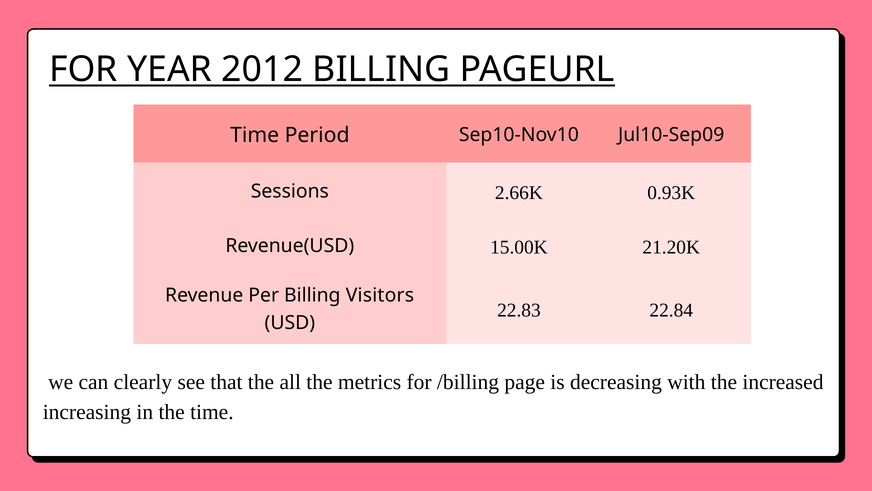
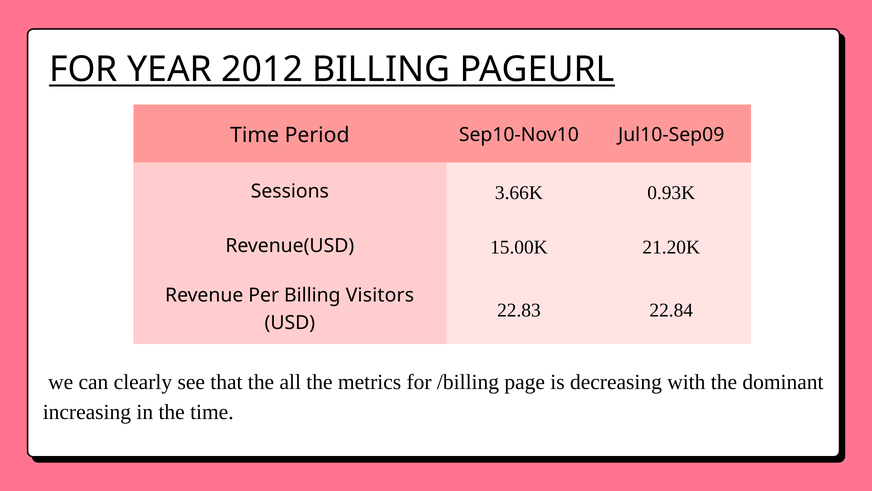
2.66K: 2.66K -> 3.66K (519, 192)
increased: increased -> dominant (783, 382)
